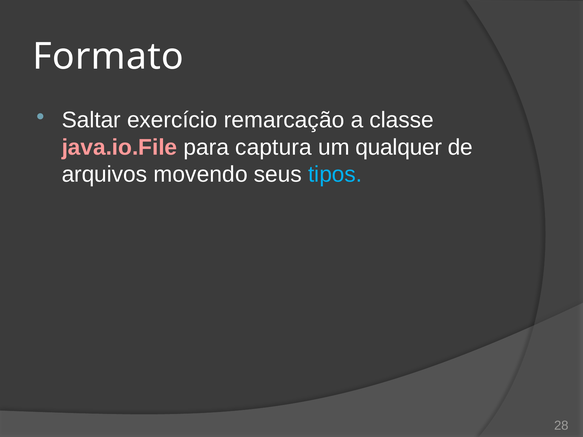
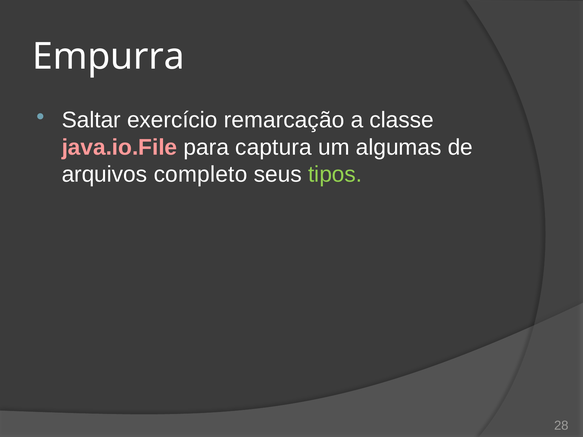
Formato: Formato -> Empurra (108, 57)
qualquer: qualquer -> algumas (399, 147)
movendo: movendo -> completo (201, 175)
tipos colour: light blue -> light green (335, 175)
